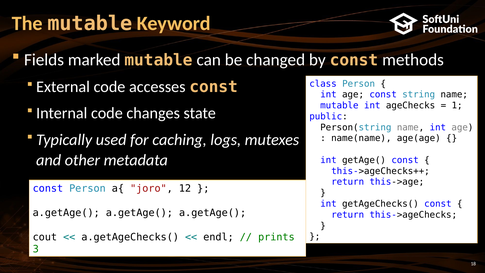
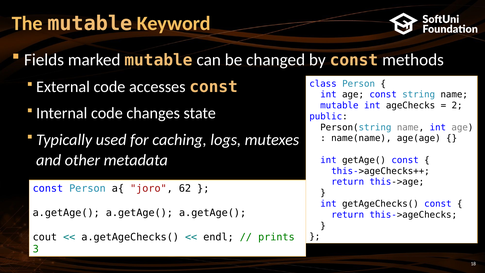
1: 1 -> 2 (457, 106)
12: 12 -> 62 (185, 188)
